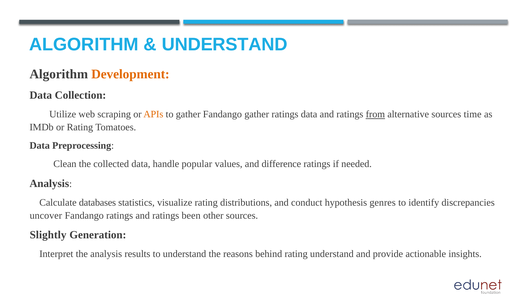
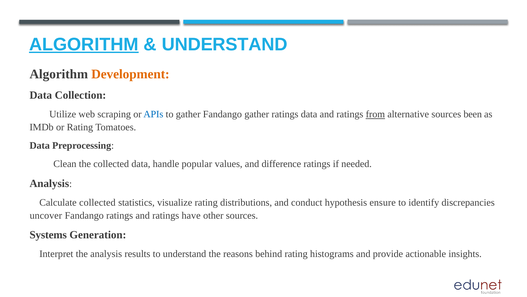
ALGORITHM underline: none -> present (84, 44)
APIs colour: orange -> blue (153, 114)
time: time -> been (473, 114)
Calculate databases: databases -> collected (97, 202)
genres: genres -> ensure (383, 202)
been: been -> have (191, 215)
Slightly: Slightly -> Systems (48, 235)
rating understand: understand -> histograms (332, 253)
